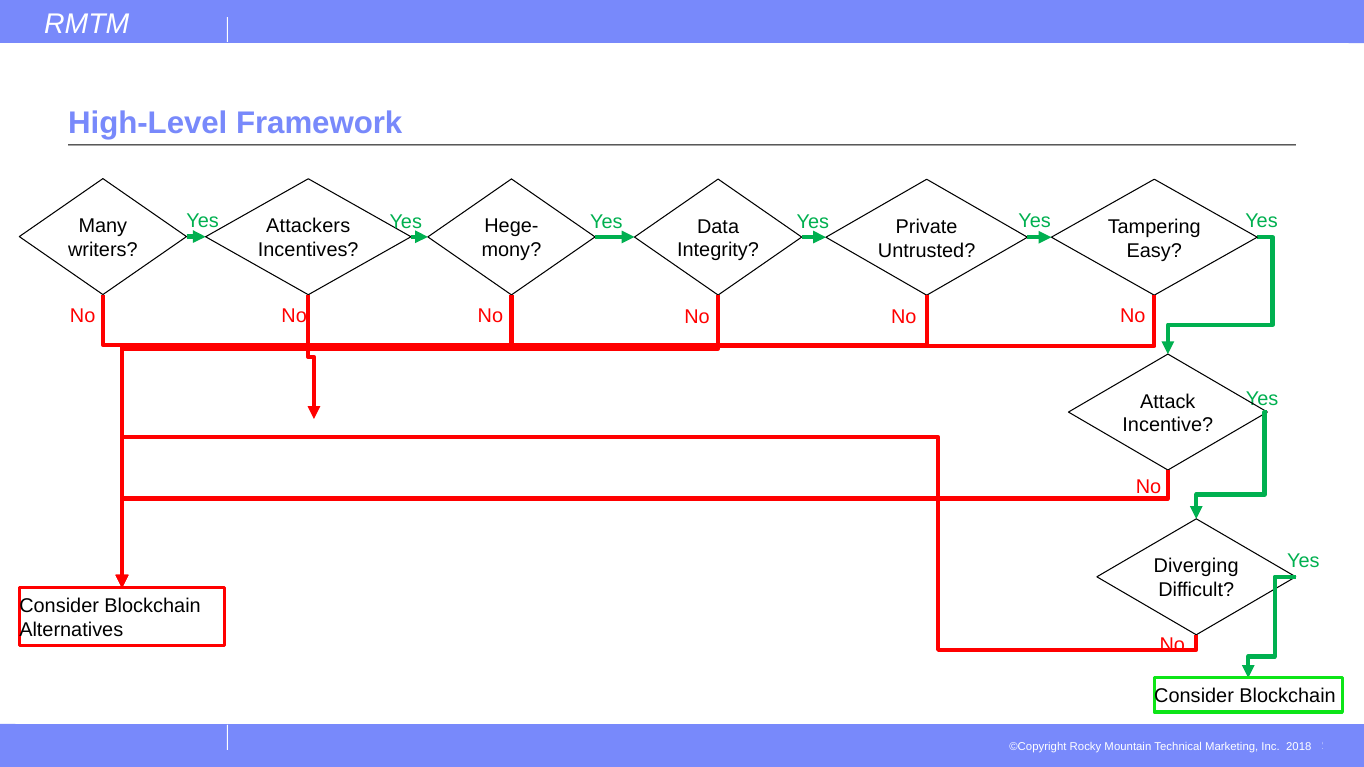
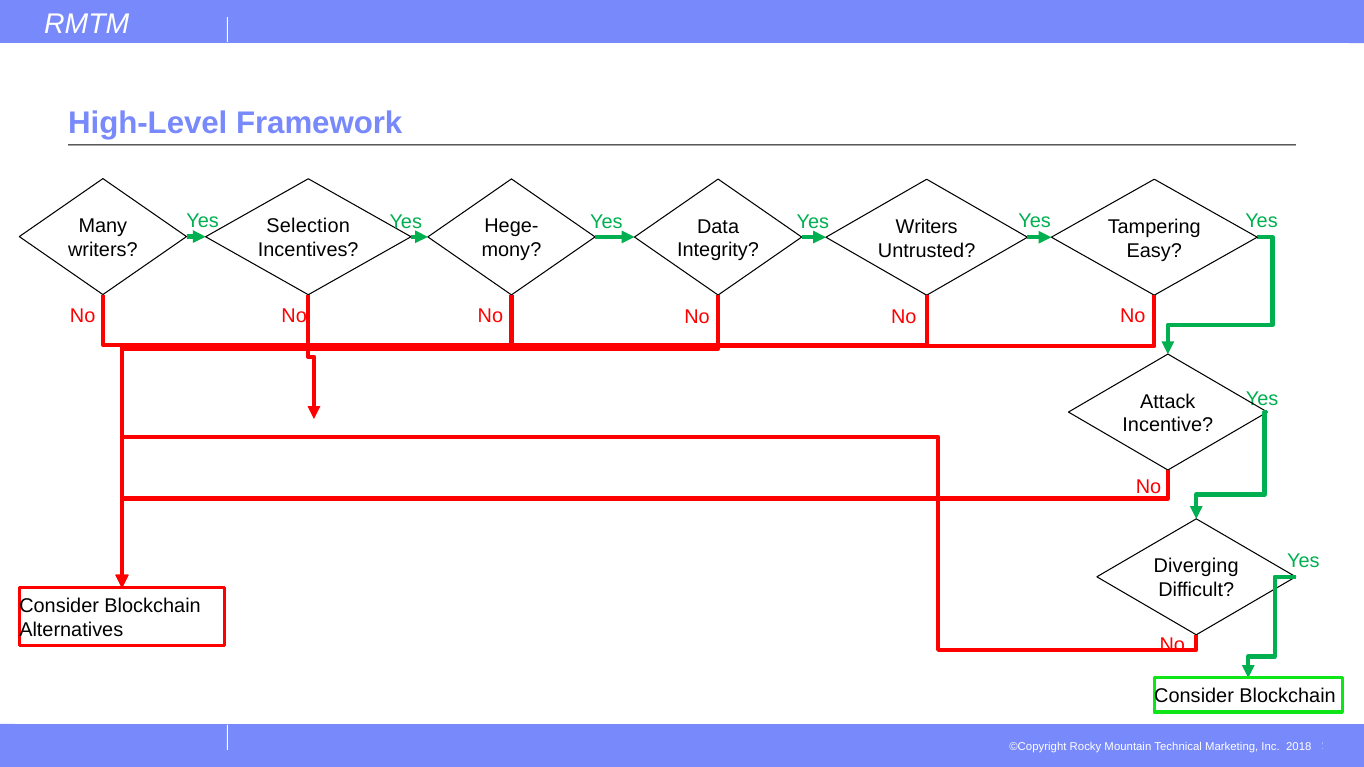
Attackers: Attackers -> Selection (308, 226)
Private: Private -> Writers (927, 227)
